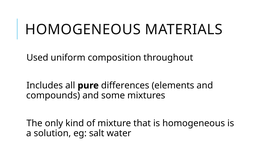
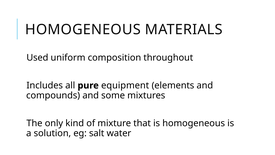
differences: differences -> equipment (125, 85)
